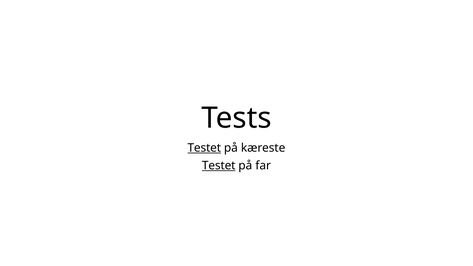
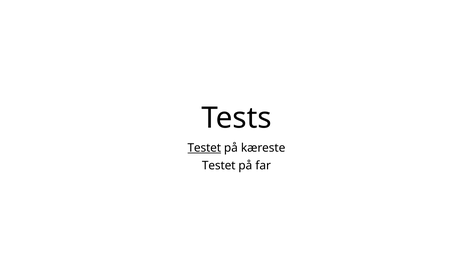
Testet underline: present -> none (219, 166)
